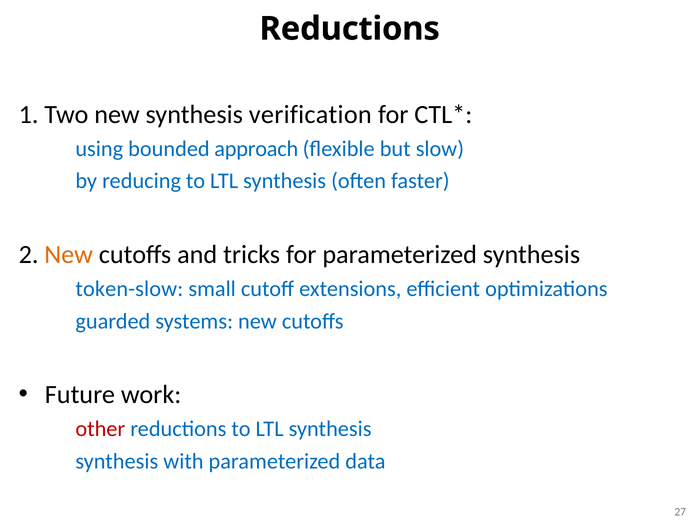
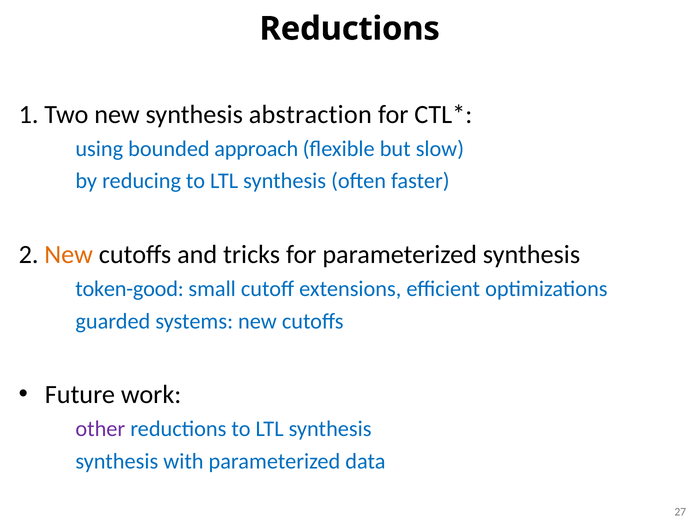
verification: verification -> abstraction (310, 114)
token-slow: token-slow -> token-good (129, 288)
other colour: red -> purple (100, 428)
